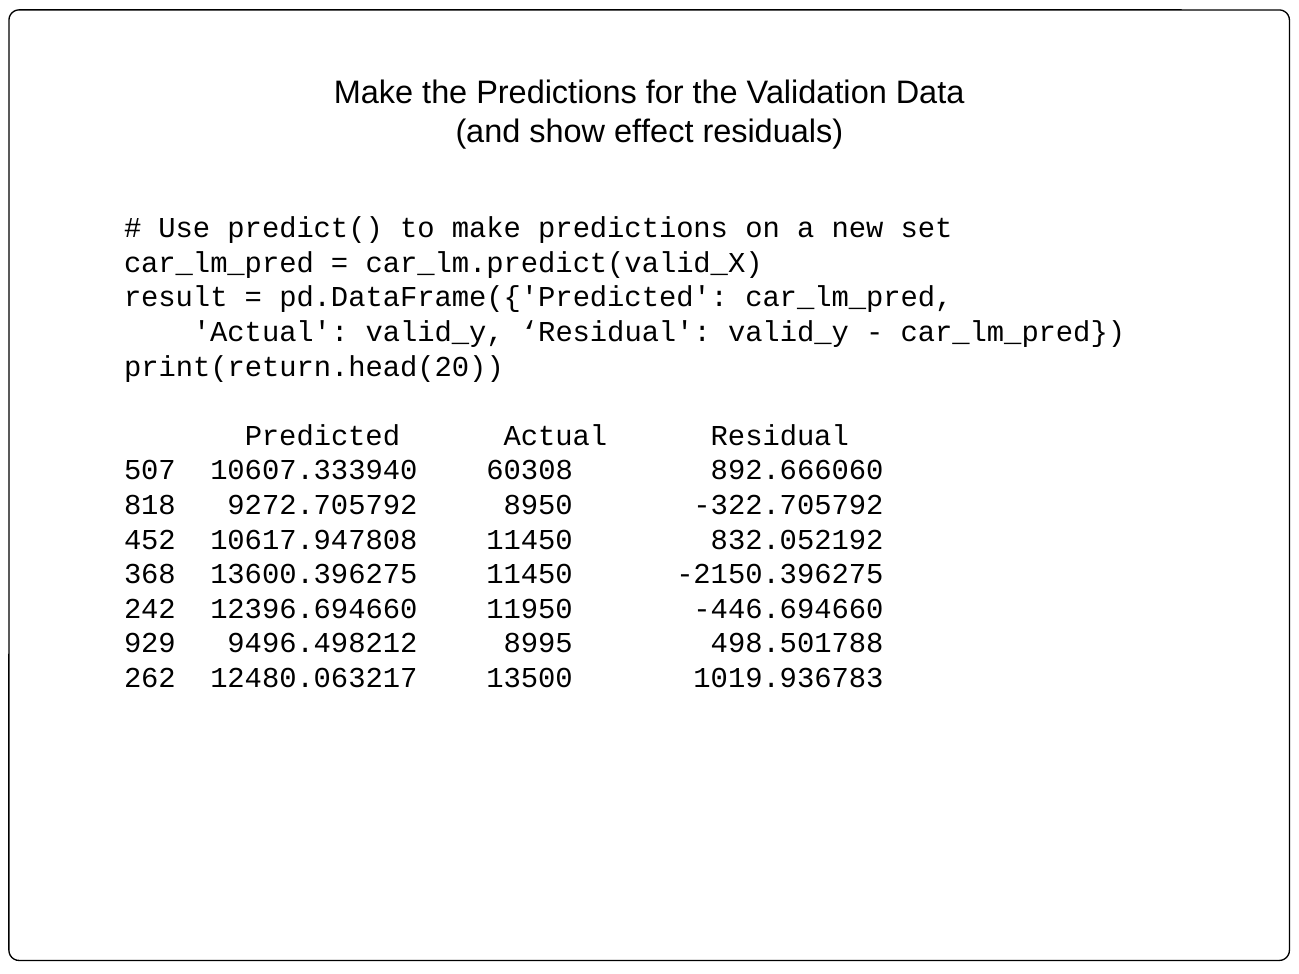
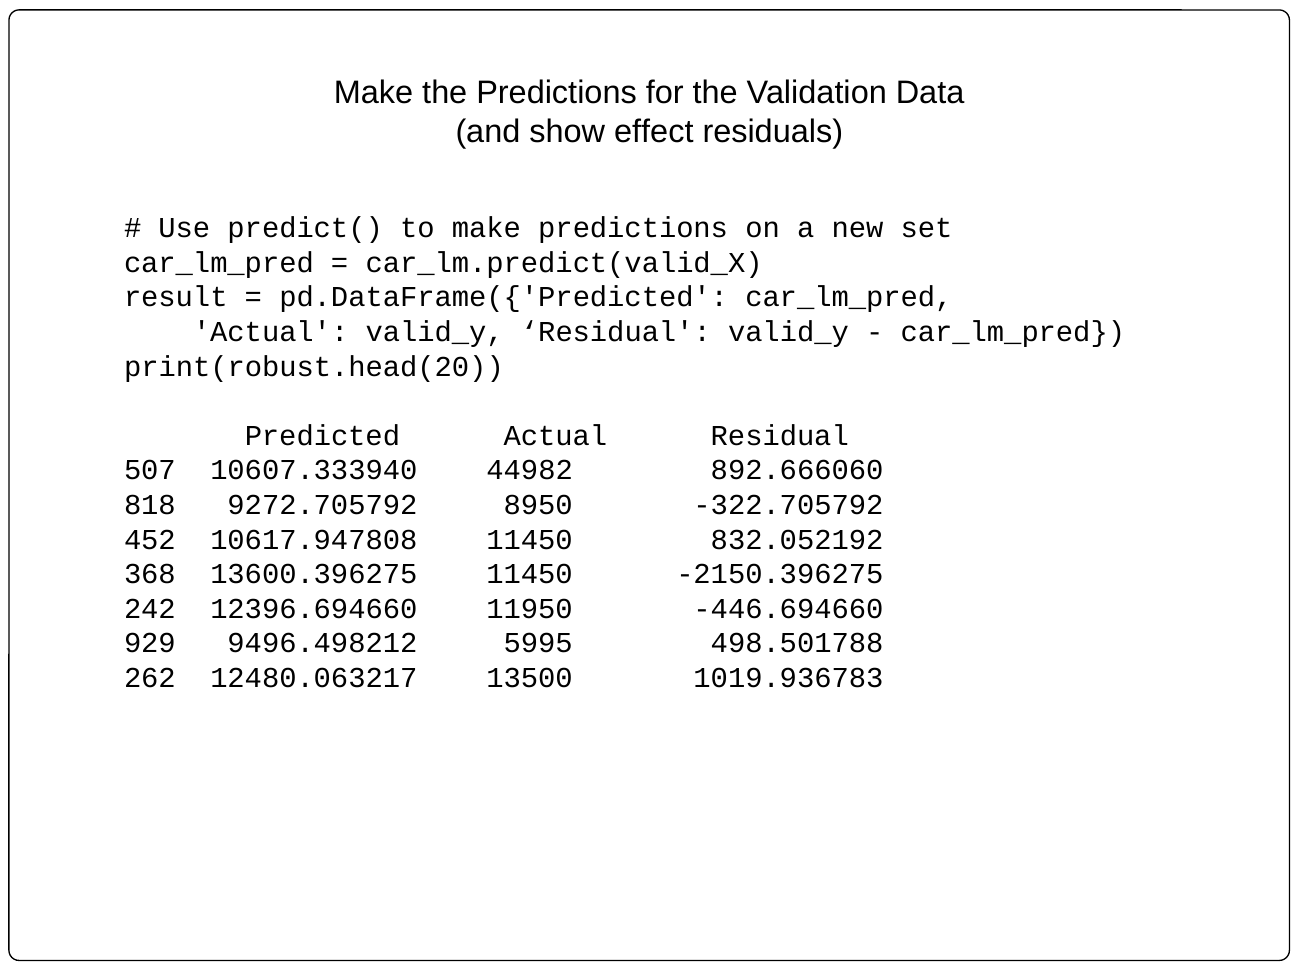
print(return.head(20: print(return.head(20 -> print(robust.head(20 (314, 367)
60308: 60308 -> 44982 (530, 470)
8995: 8995 -> 5995 (538, 644)
